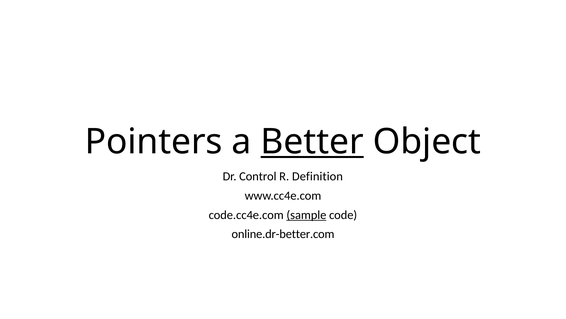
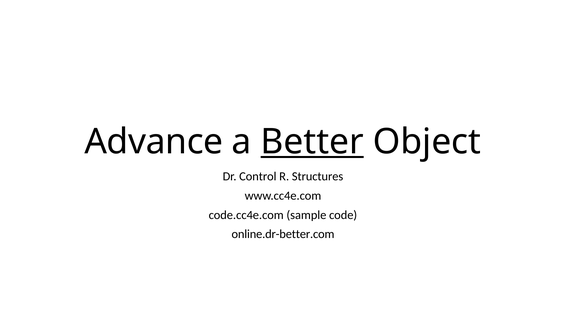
Pointers: Pointers -> Advance (154, 141)
Definition: Definition -> Structures (318, 176)
sample underline: present -> none (306, 214)
